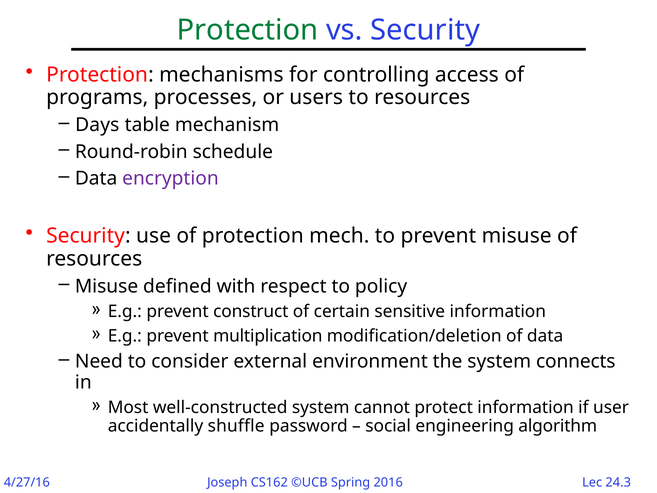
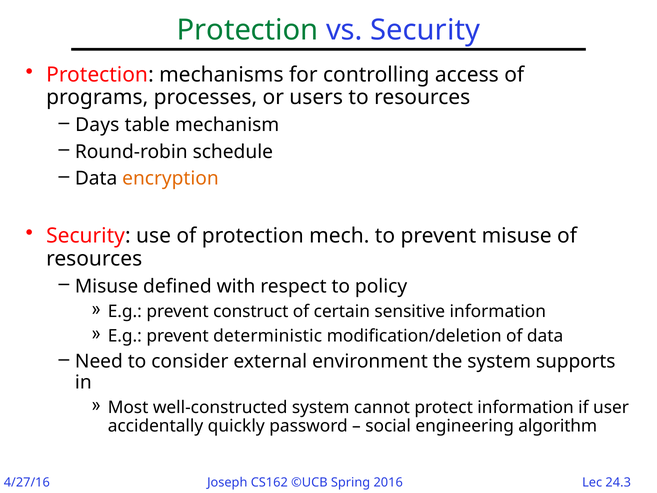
encryption colour: purple -> orange (170, 178)
multiplication: multiplication -> deterministic (268, 336)
connects: connects -> supports (576, 361)
shuffle: shuffle -> quickly (236, 426)
